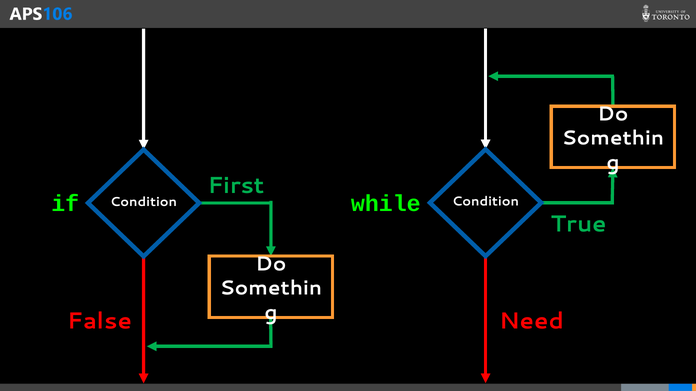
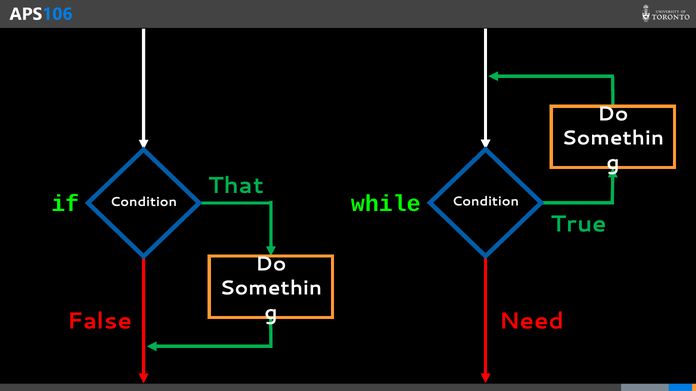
First: First -> That (236, 186)
